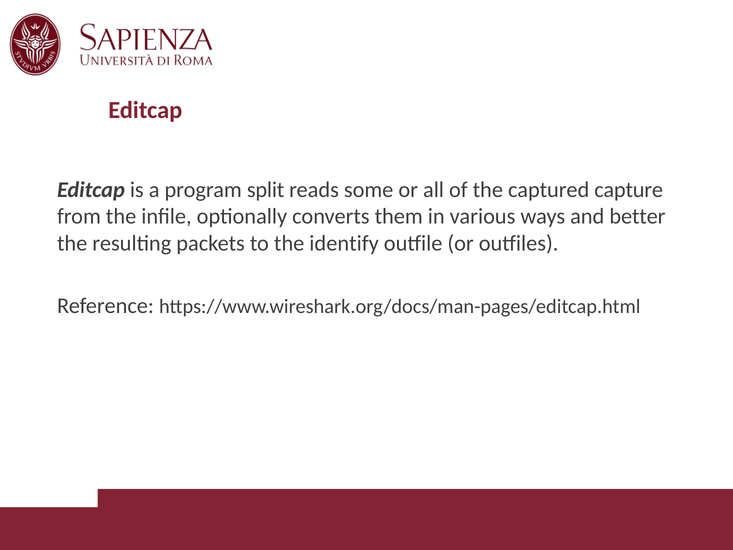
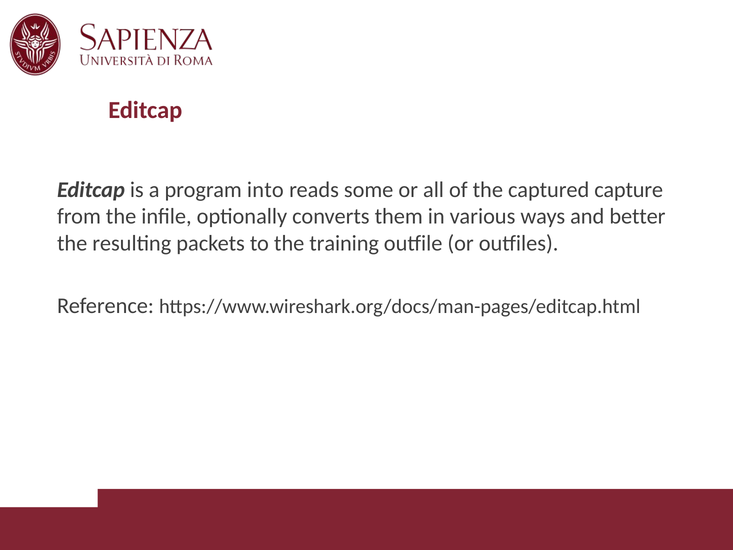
split: split -> into (265, 190)
identify: identify -> training (344, 243)
